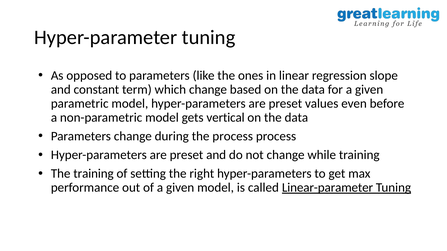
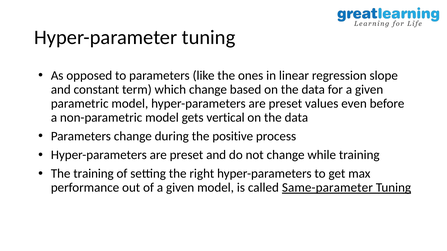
the process: process -> positive (233, 136)
Linear-parameter: Linear-parameter -> Same-parameter (327, 188)
